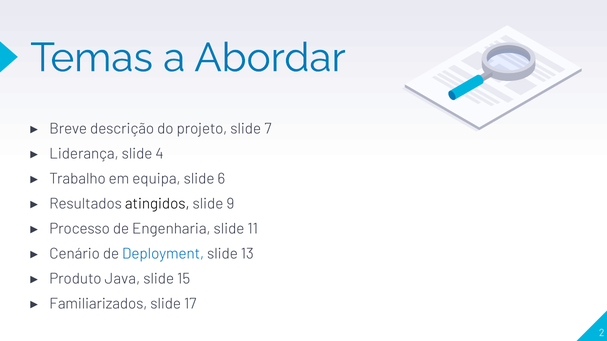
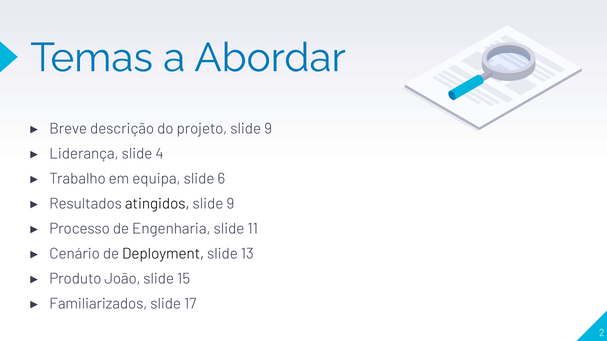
projeto slide 7: 7 -> 9 (268, 129)
Deployment colour: blue -> black (163, 254)
Java: Java -> João (122, 279)
